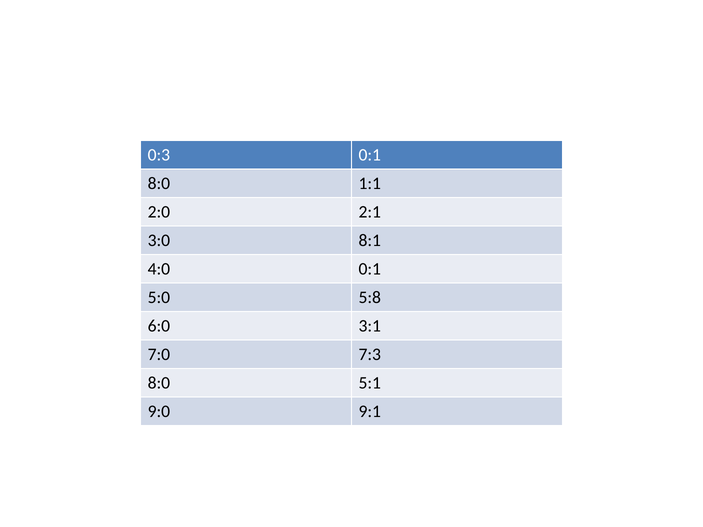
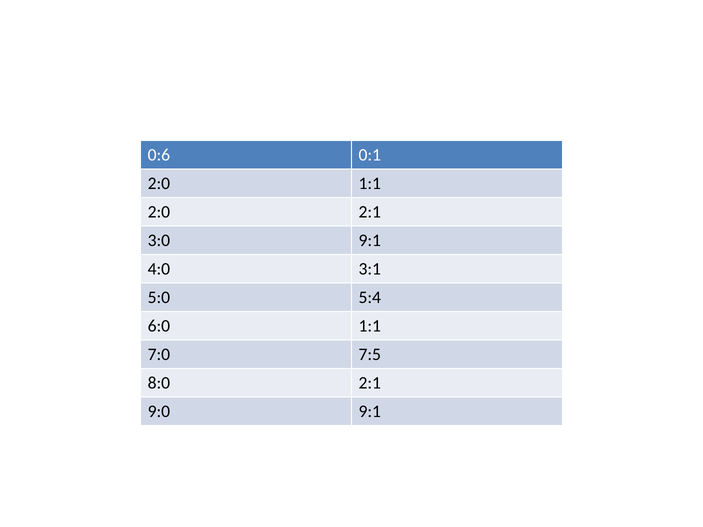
0:3: 0:3 -> 0:6 (159, 155)
8:0: 8:0 -> 2:0 (159, 184)
3:0 8:1: 8:1 -> 9:1 (370, 241)
4:0 0:1: 0:1 -> 3:1 (370, 269)
5:8: 5:8 -> 5:4 (370, 298)
6:0 3:1: 3:1 -> 1:1 (370, 326)
7:3: 7:3 -> 7:5 (370, 355)
8:0 5:1: 5:1 -> 2:1 (370, 383)
